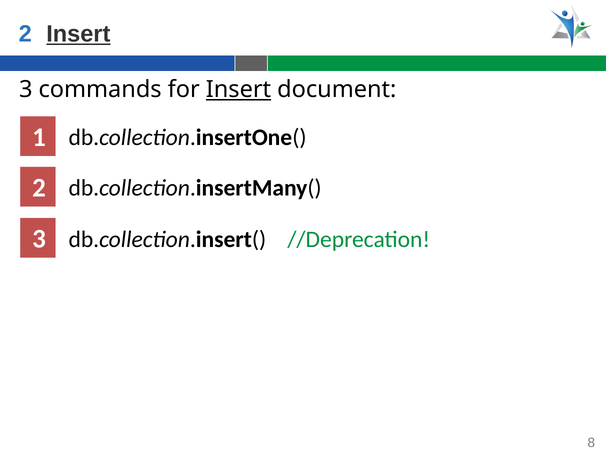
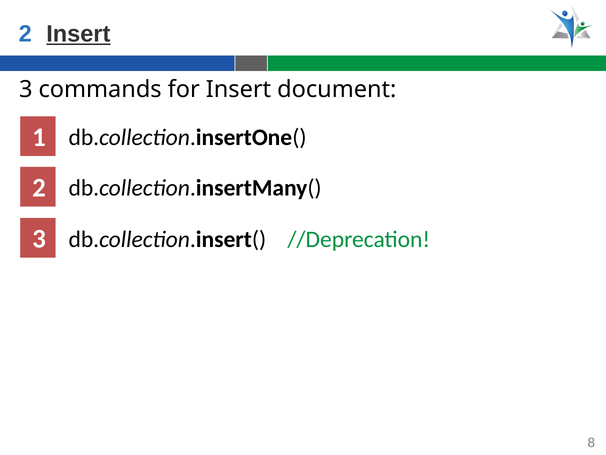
Insert underline: present -> none (238, 89)
